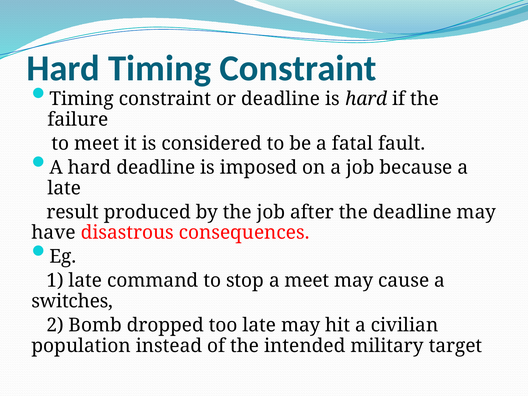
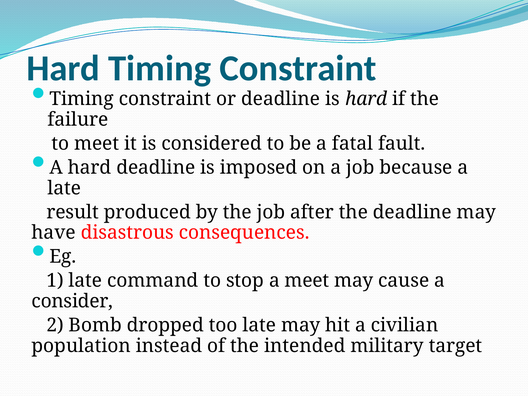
switches: switches -> consider (72, 301)
